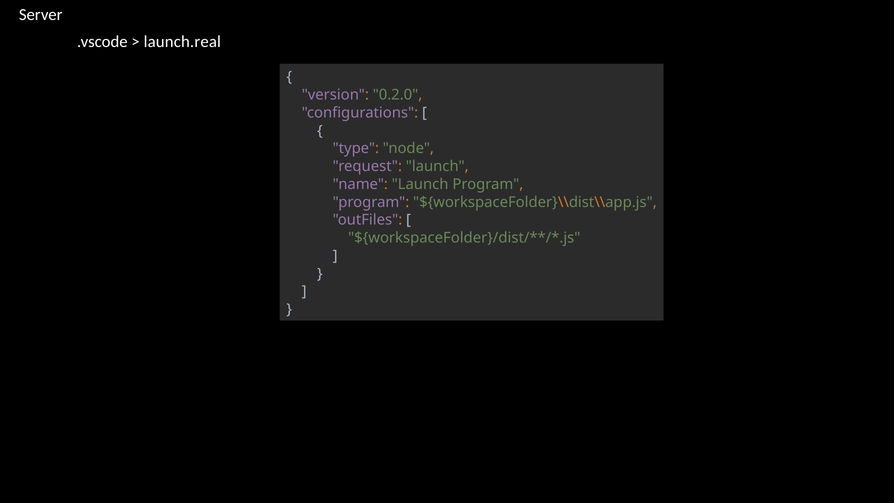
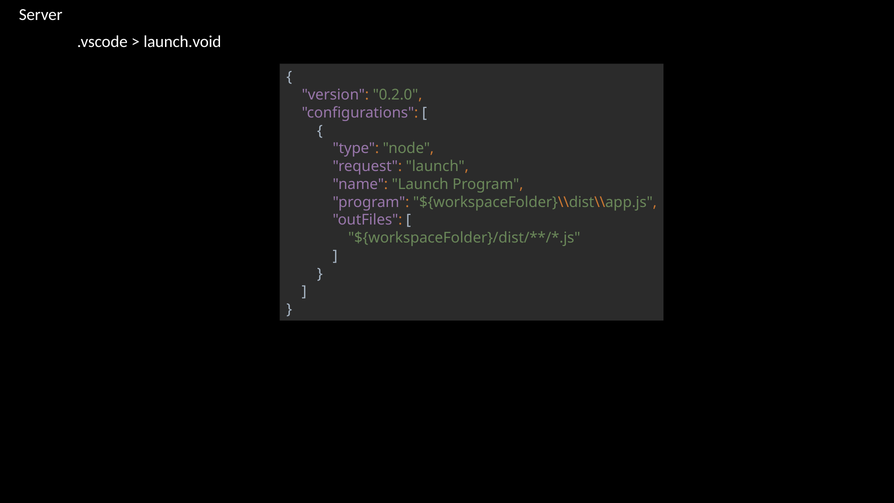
launch.real: launch.real -> launch.void (182, 42)
